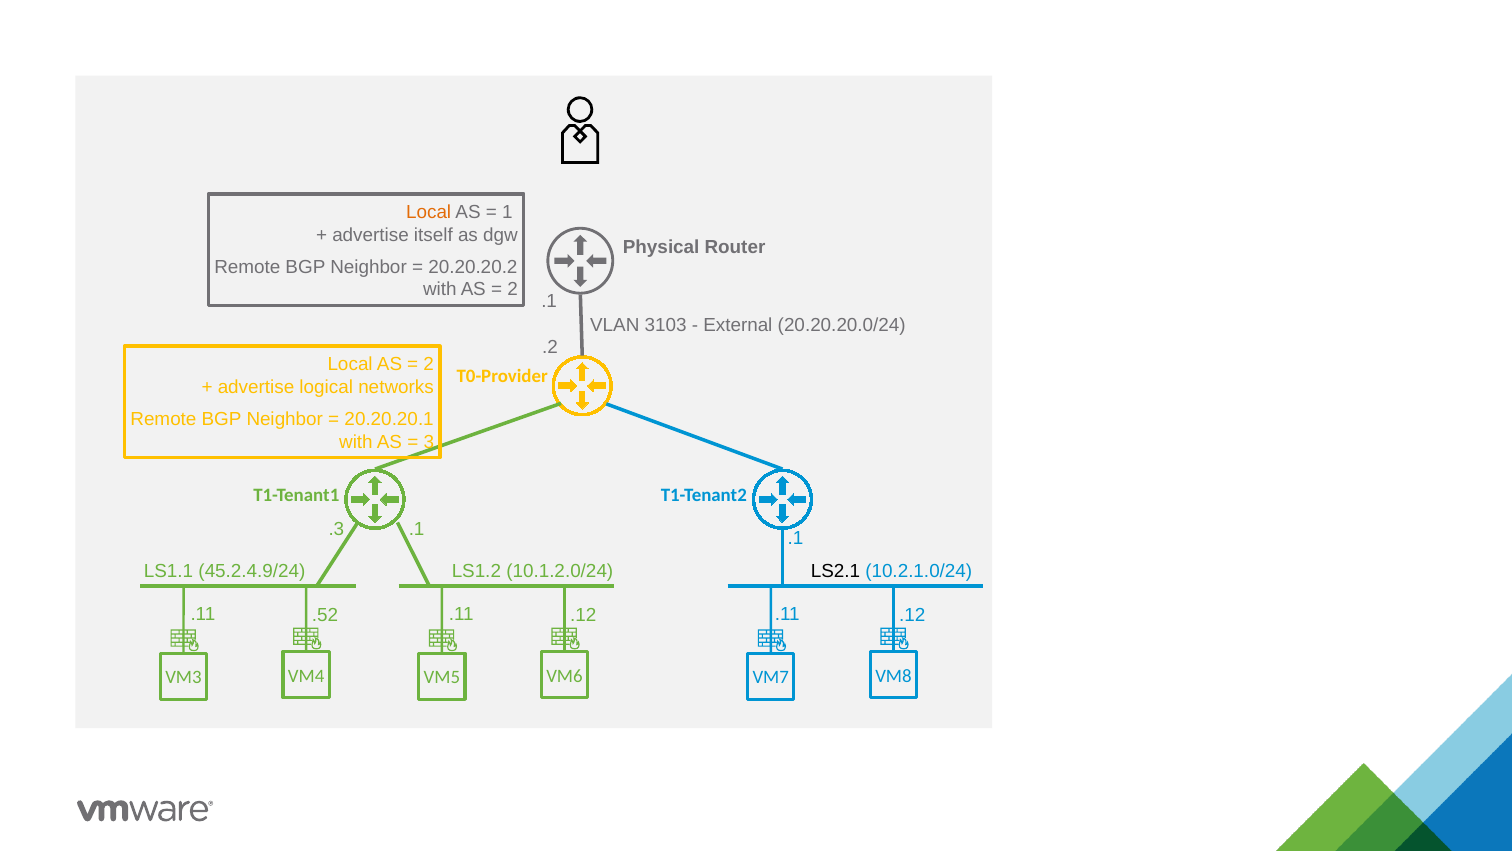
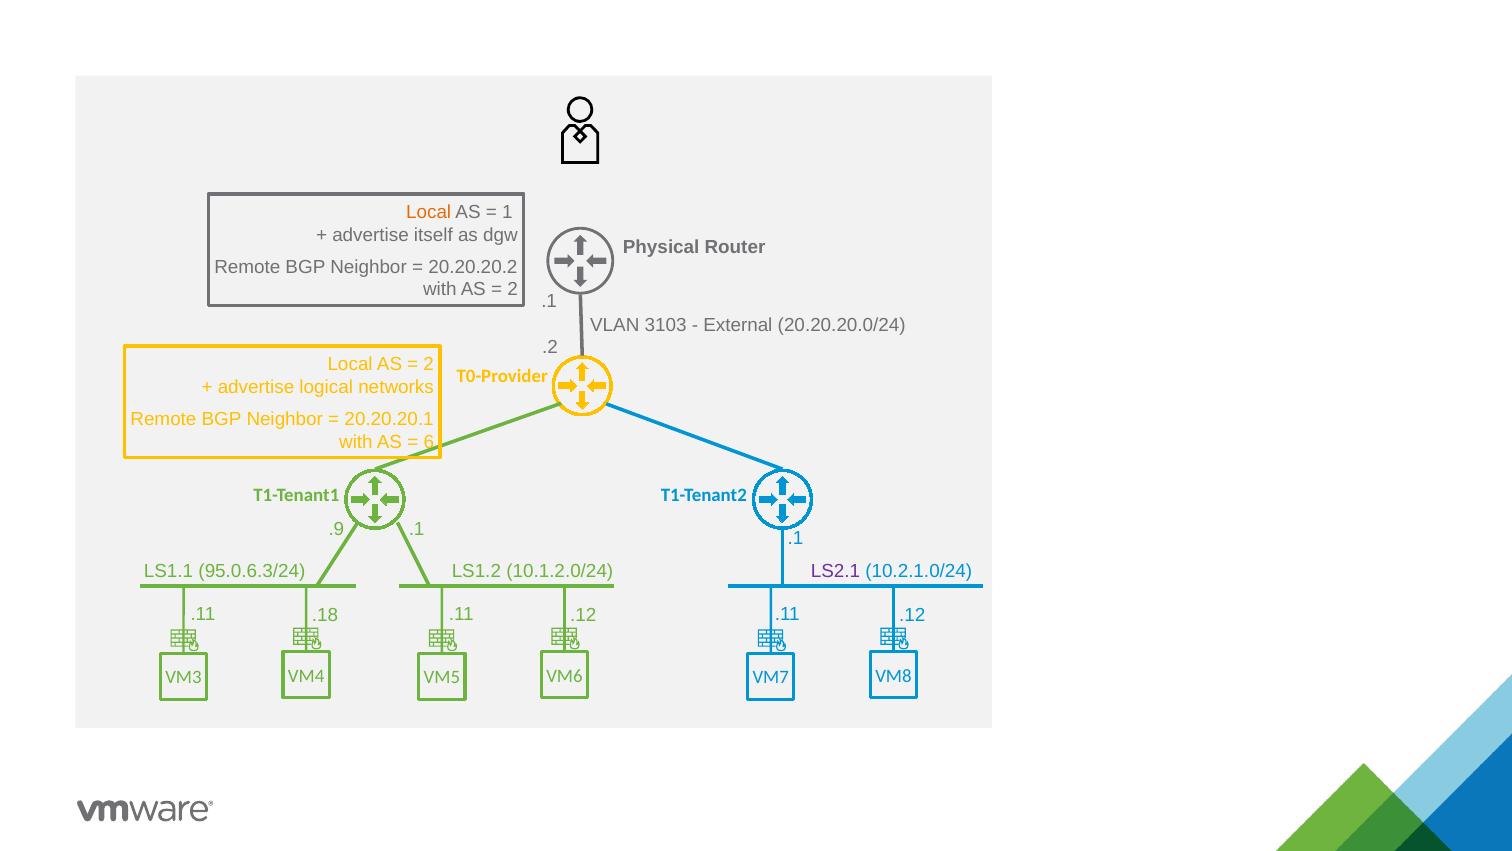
3: 3 -> 6 (429, 442)
.3: .3 -> .9 (336, 529)
45.2.4.9/24: 45.2.4.9/24 -> 95.0.6.3/24 (252, 571)
LS2.1 colour: black -> purple (835, 571)
.52: .52 -> .18 (325, 615)
